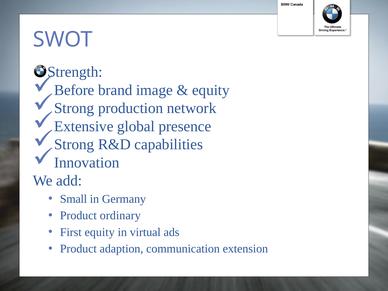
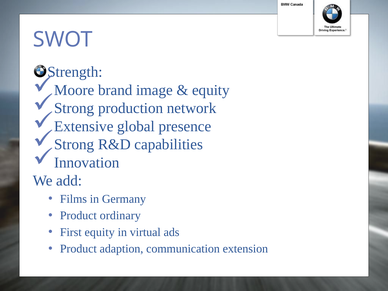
Before: Before -> Moore (74, 90)
Small: Small -> Films (73, 199)
